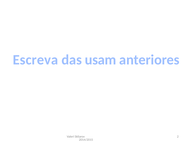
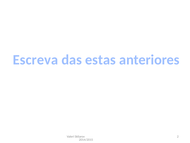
usam: usam -> estas (100, 60)
